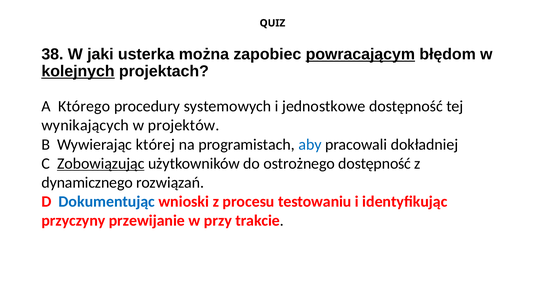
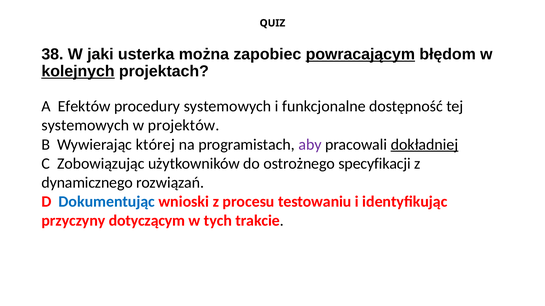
Którego: Którego -> Efektów (84, 107)
jednostkowe: jednostkowe -> funkcjonalne (324, 107)
wynikających: wynikających -> systemowych (85, 126)
aby colour: blue -> purple (310, 145)
dokładniej underline: none -> present (424, 145)
Zobowiązując underline: present -> none (101, 164)
ostrożnego dostępność: dostępność -> specyfikacji (375, 164)
przewijanie: przewijanie -> dotyczącym (147, 221)
przy: przy -> tych (218, 221)
